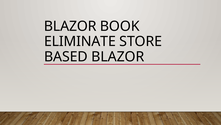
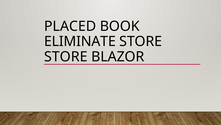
BLAZOR: BLAZOR -> PLACED (70, 26)
BASED: BASED -> STORE (66, 56)
